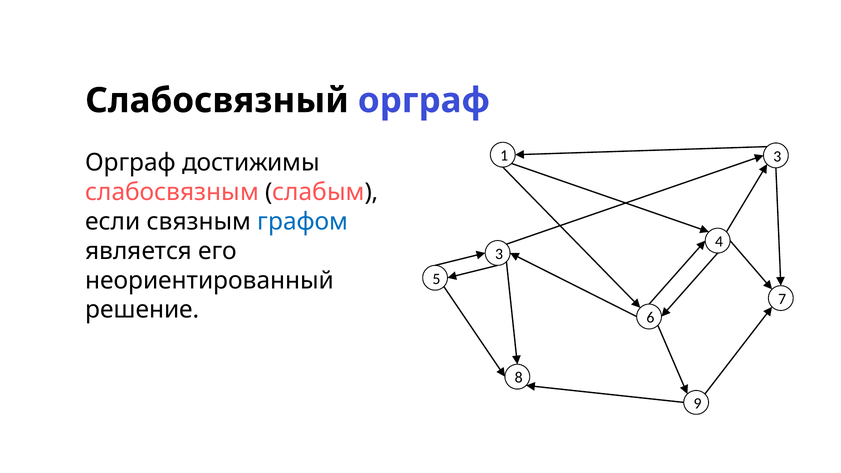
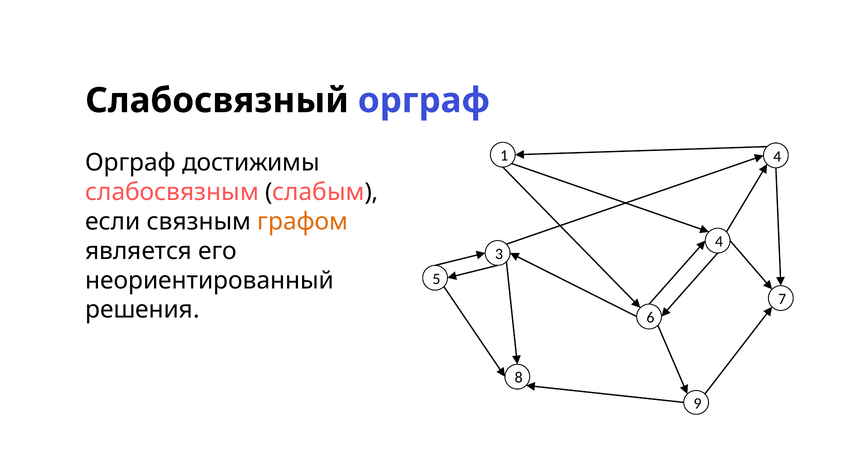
1 3: 3 -> 4 (777, 156)
графом colour: blue -> orange (303, 222)
решение: решение -> решения (142, 310)
